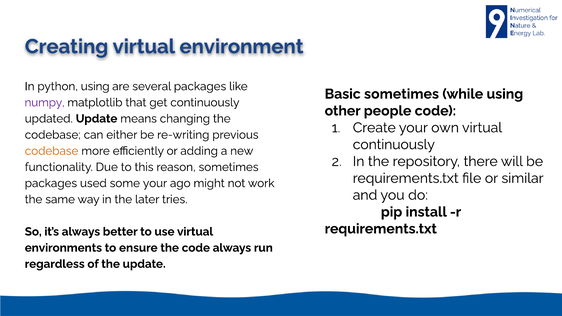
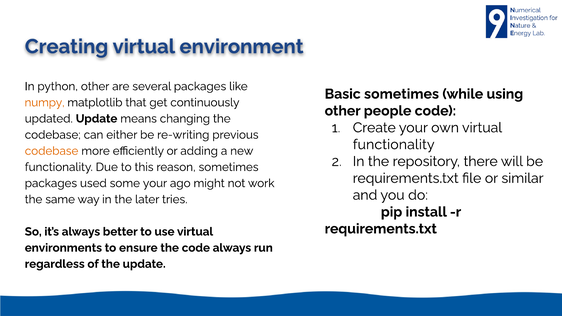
python using: using -> other (95, 86)
numpy colour: purple -> orange (45, 103)
continuously: continuously -> functionality (394, 145)
